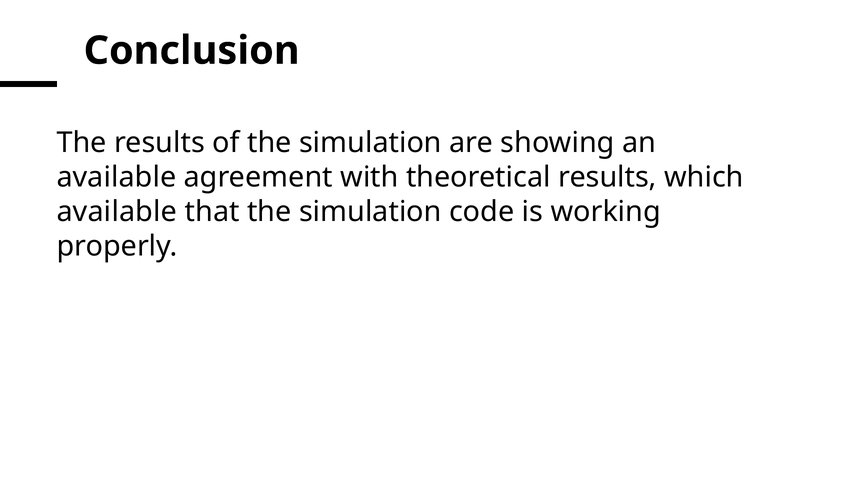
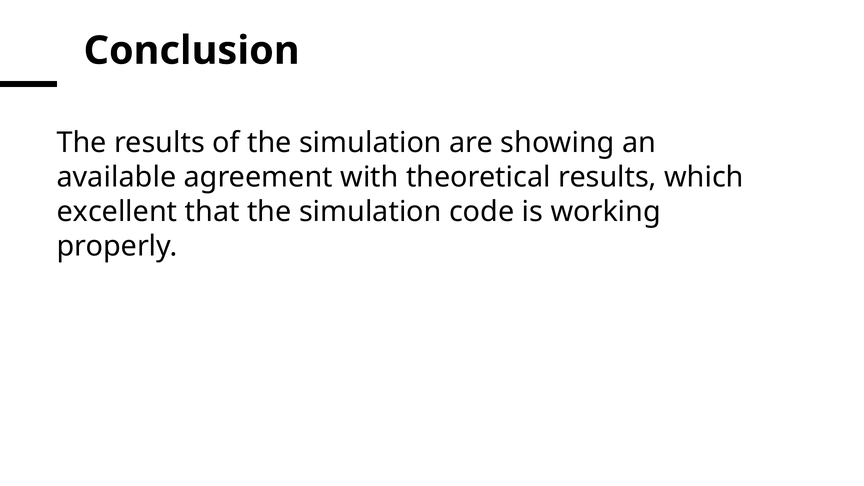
available: available -> excellent (117, 212)
